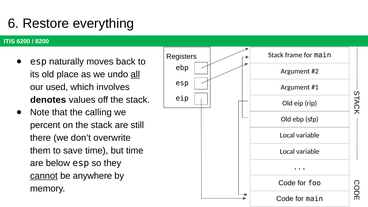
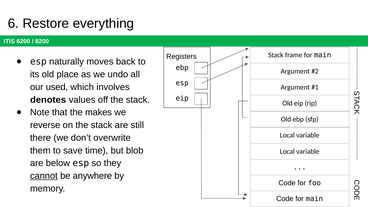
all underline: present -> none (135, 74)
calling: calling -> makes (99, 112)
percent: percent -> reverse (45, 125)
but time: time -> blob (135, 151)
